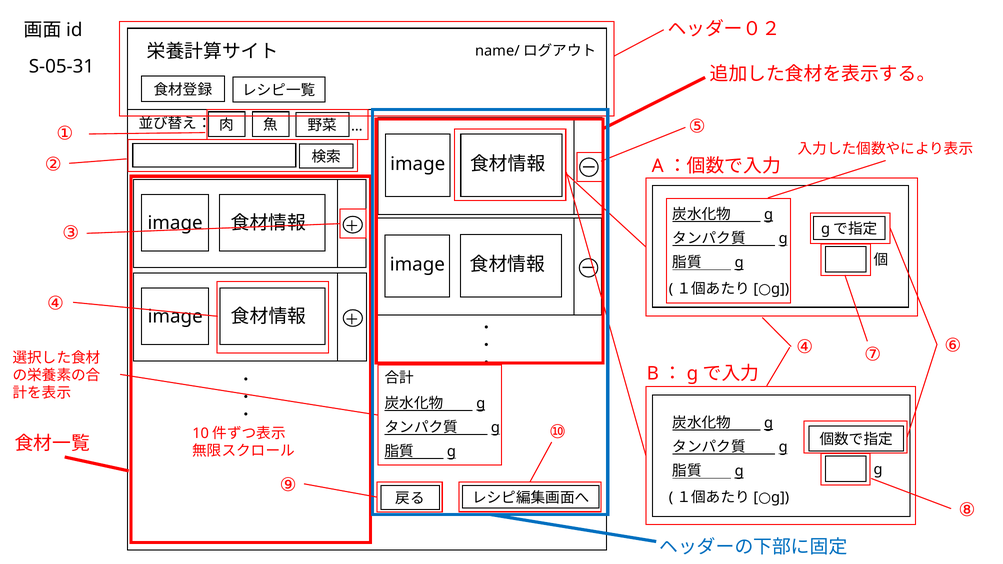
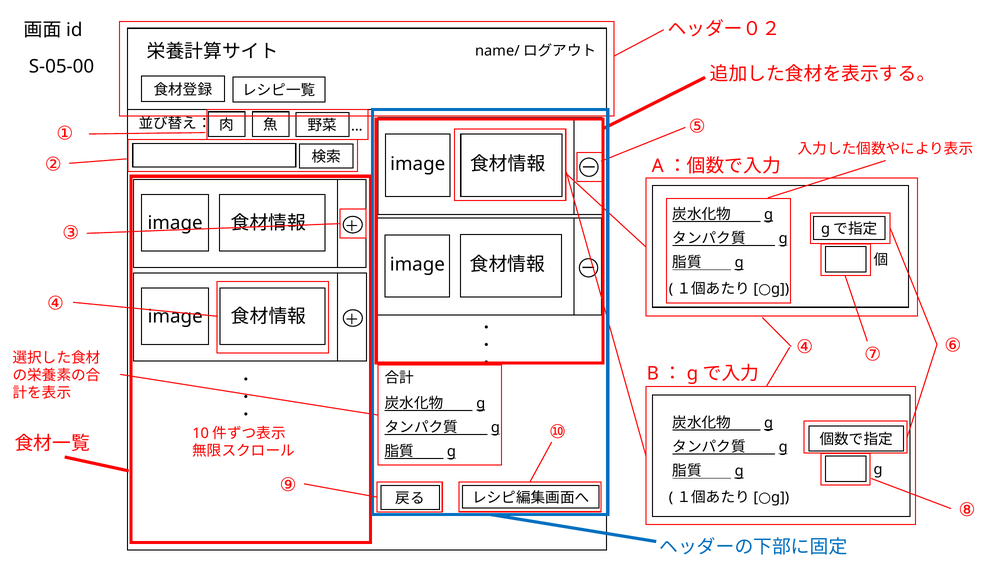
S-05-31: S-05-31 -> S-05-00 (61, 67)
